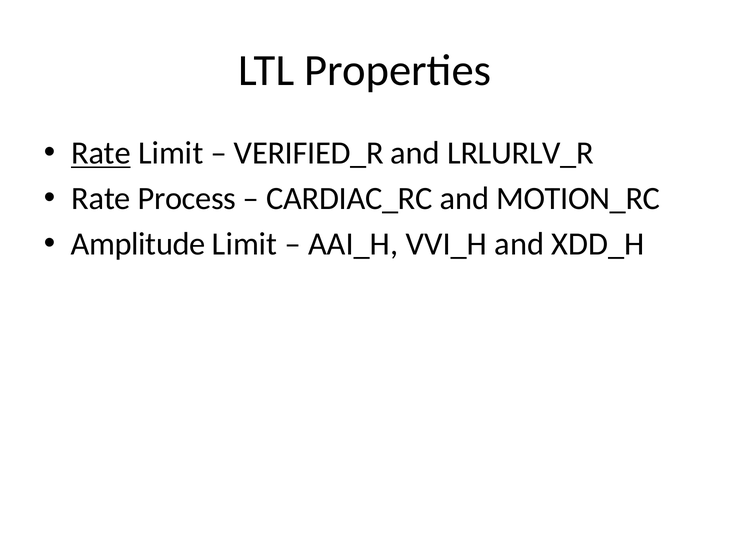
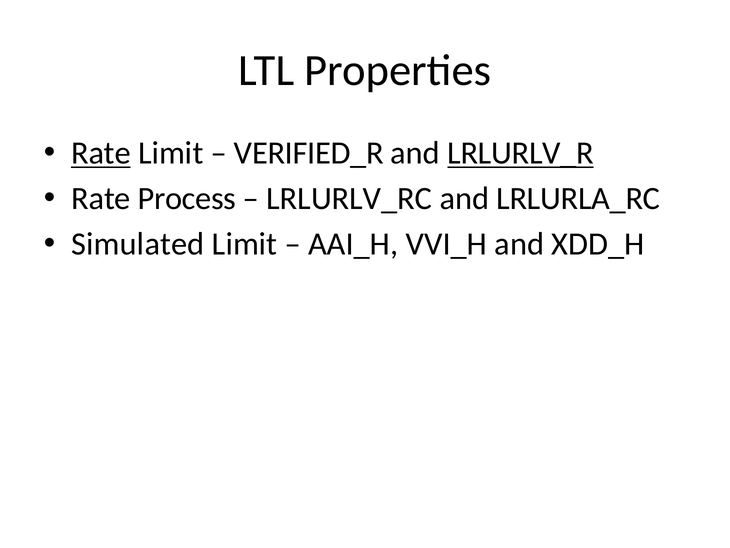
LRLURLV_R underline: none -> present (521, 153)
CARDIAC_RC: CARDIAC_RC -> LRLURLV_RC (349, 199)
MOTION_RC: MOTION_RC -> LRLURLA_RC (578, 199)
Amplitude: Amplitude -> Simulated (138, 244)
